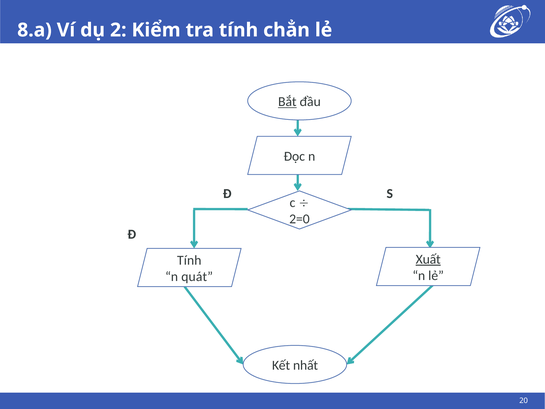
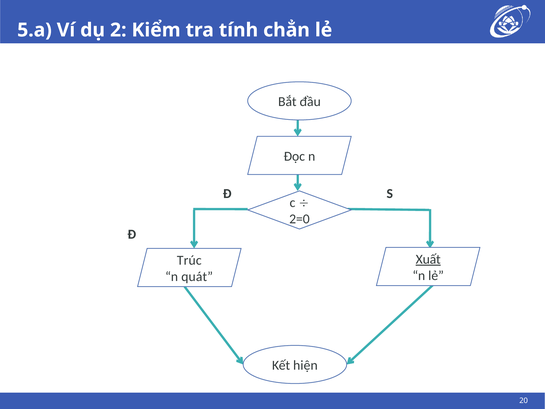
8.a: 8.a -> 5.a (35, 30)
Bắt underline: present -> none (287, 102)
Tính: Tính -> Trúc (189, 260)
nhất: nhất -> hiện (305, 365)
